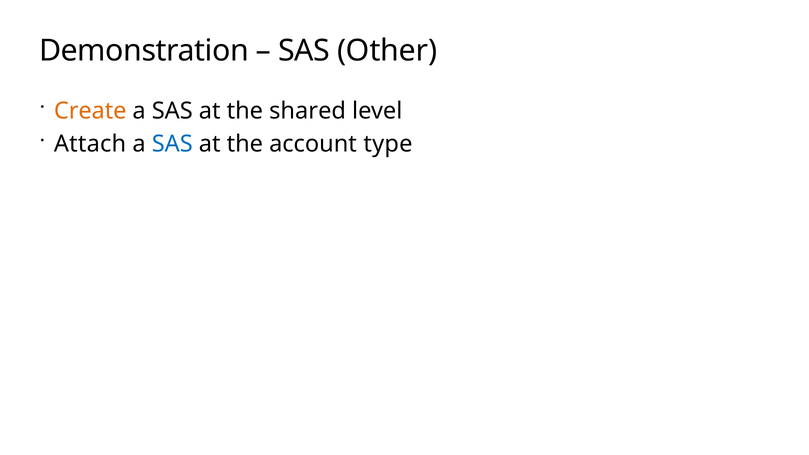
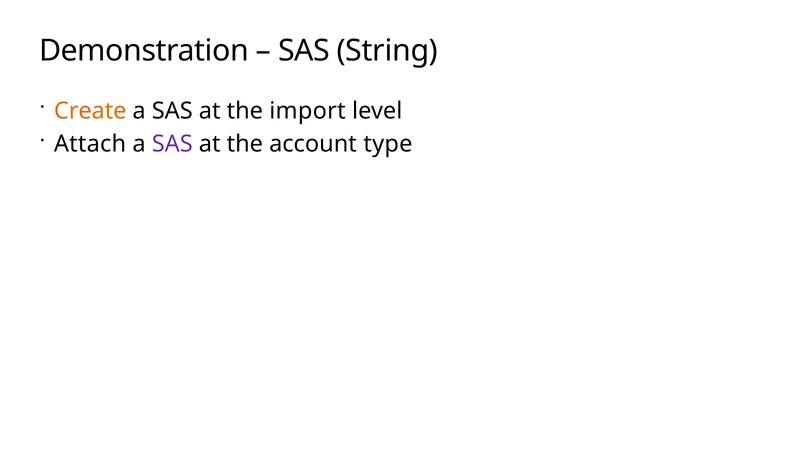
Other: Other -> String (387, 51)
shared: shared -> import (307, 111)
SAS colour: blue -> purple (172, 144)
